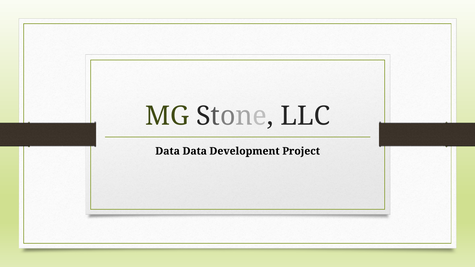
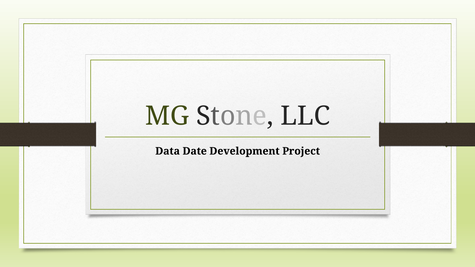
Data Data: Data -> Date (195, 151)
